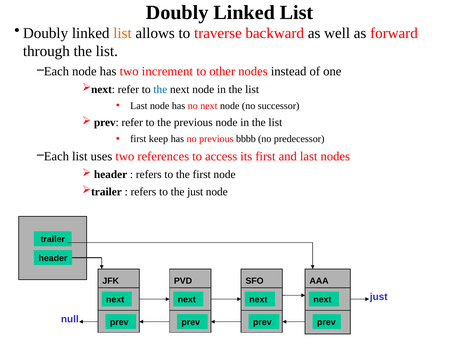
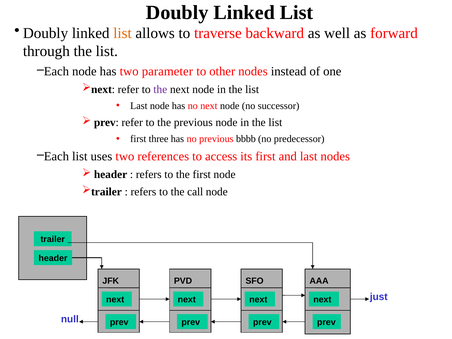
increment: increment -> parameter (167, 71)
the colour: blue -> purple (160, 89)
keep: keep -> three (159, 139)
the just: just -> call (195, 192)
